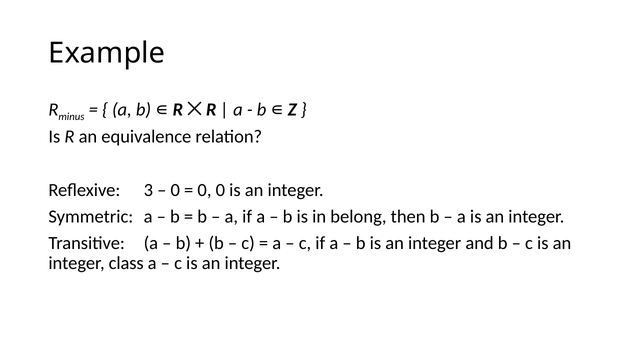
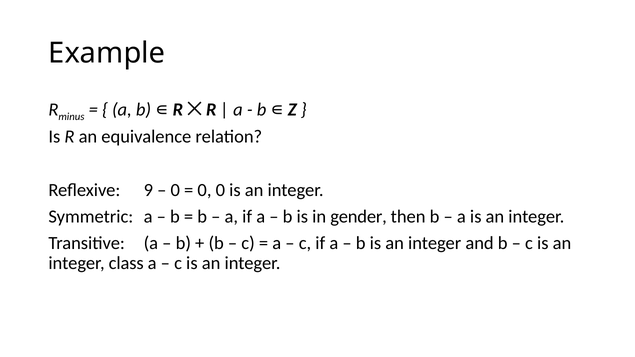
3: 3 -> 9 (148, 190)
belong: belong -> gender (359, 217)
